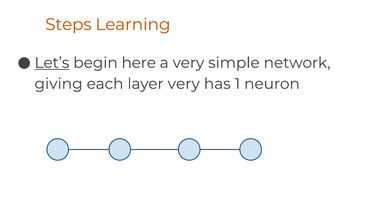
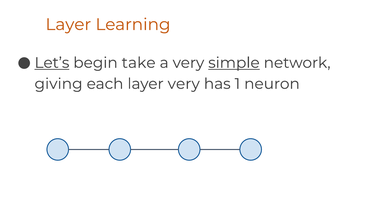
Steps: Steps -> Layer (68, 25)
here: here -> take (139, 63)
simple underline: none -> present (234, 63)
